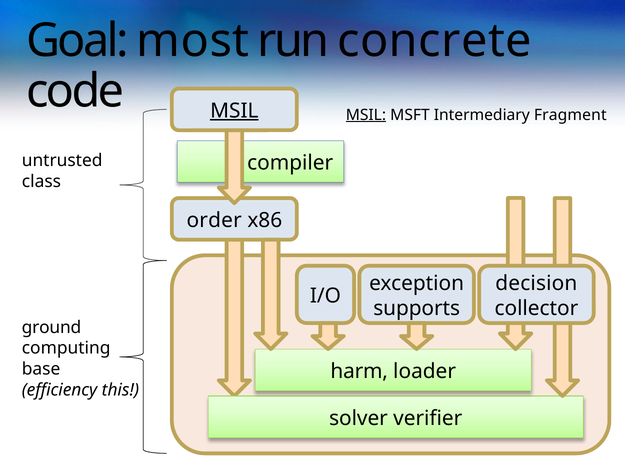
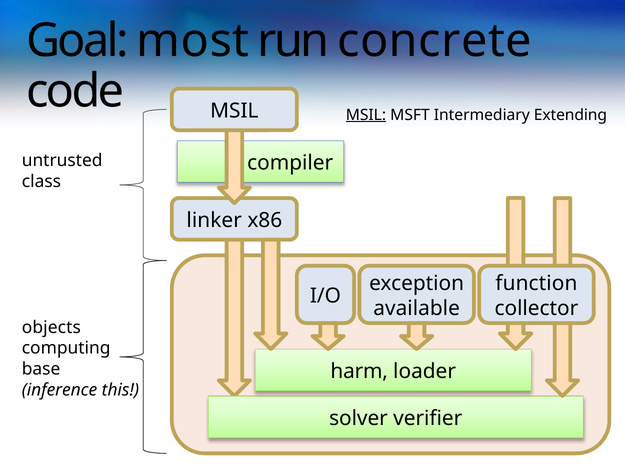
MSIL underline: present -> none (234, 111)
Fragment: Fragment -> Extending (570, 115)
order: order -> linker (214, 220)
decision: decision -> function (536, 283)
supports: supports -> available (417, 308)
ground: ground -> objects (51, 327)
efficiency: efficiency -> inference (59, 390)
